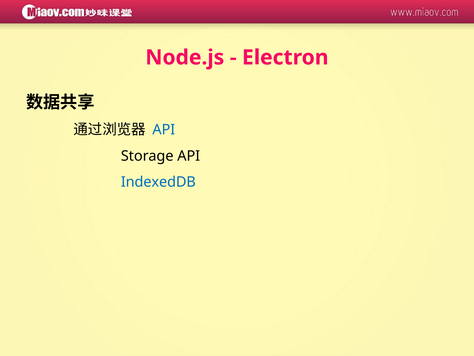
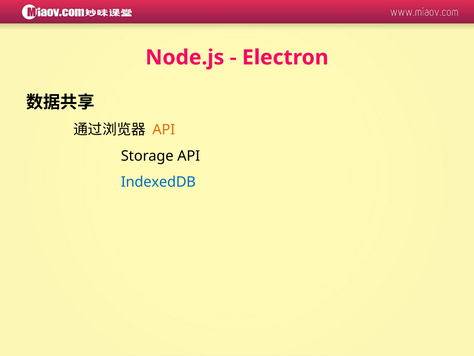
API colour: blue -> orange (164, 130)
